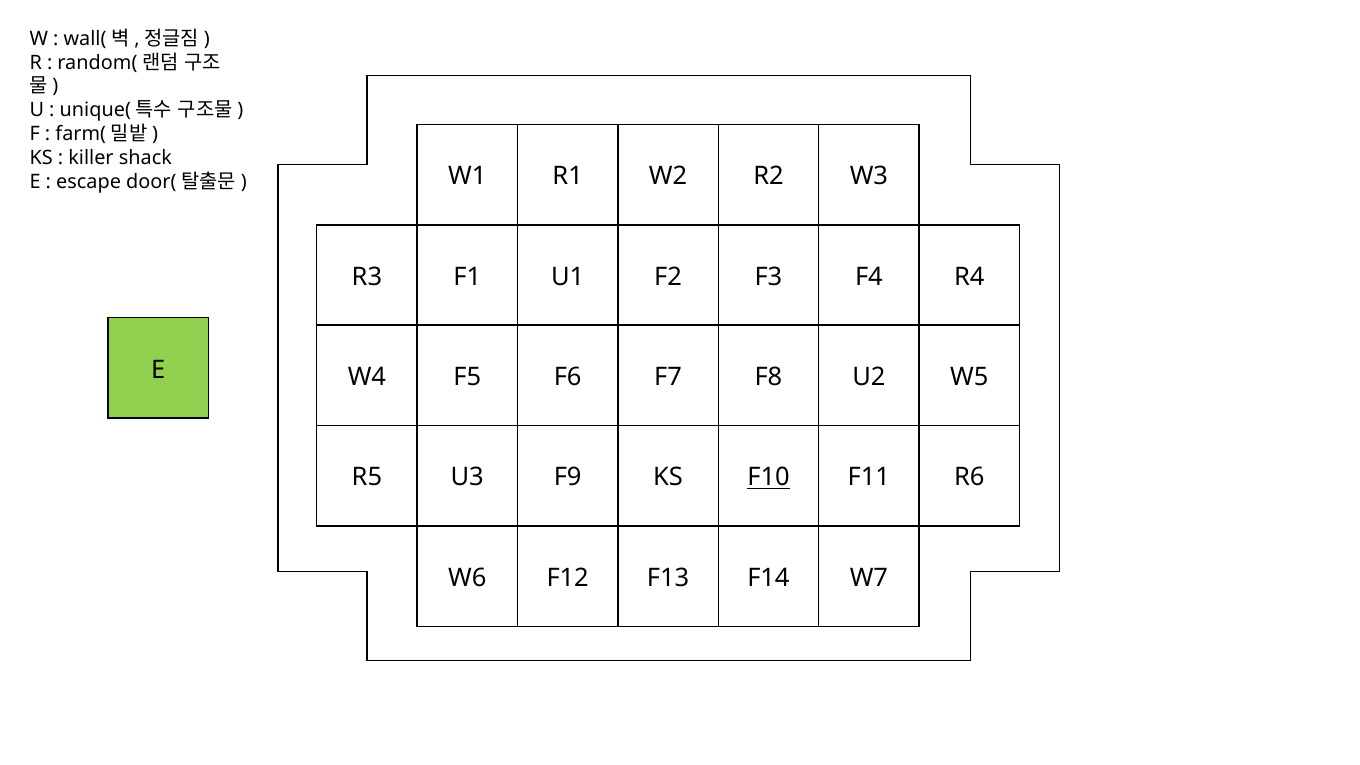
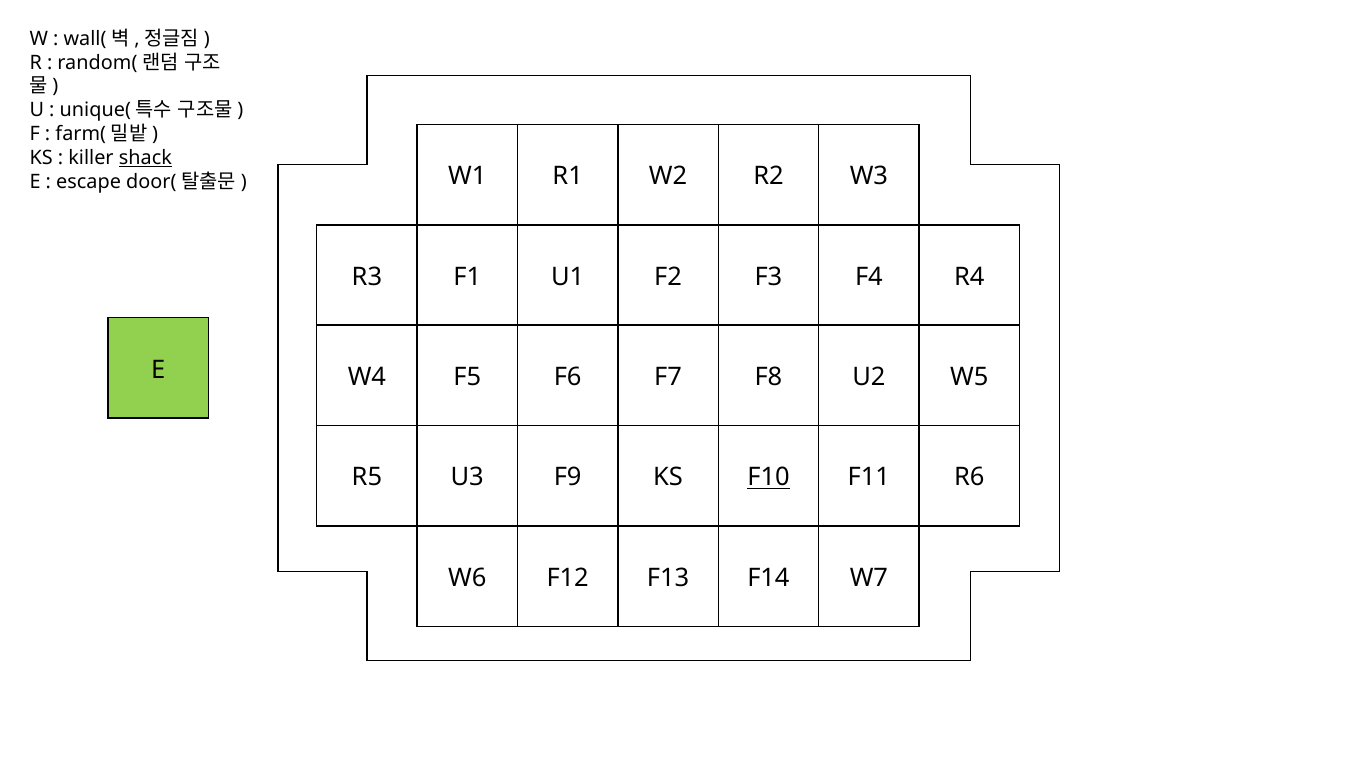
shack underline: none -> present (145, 158)
